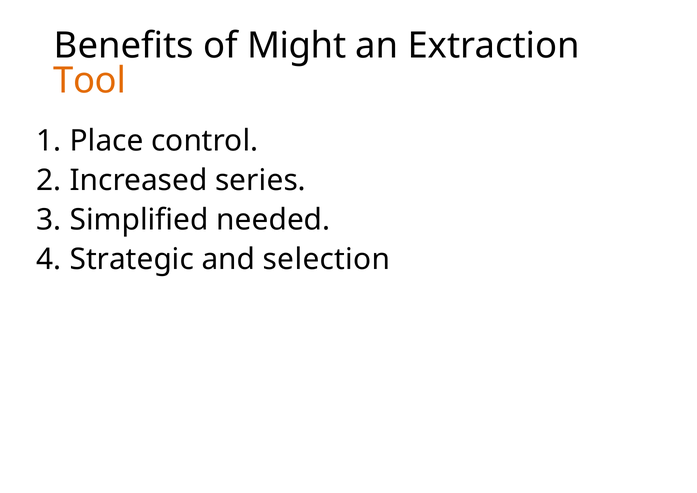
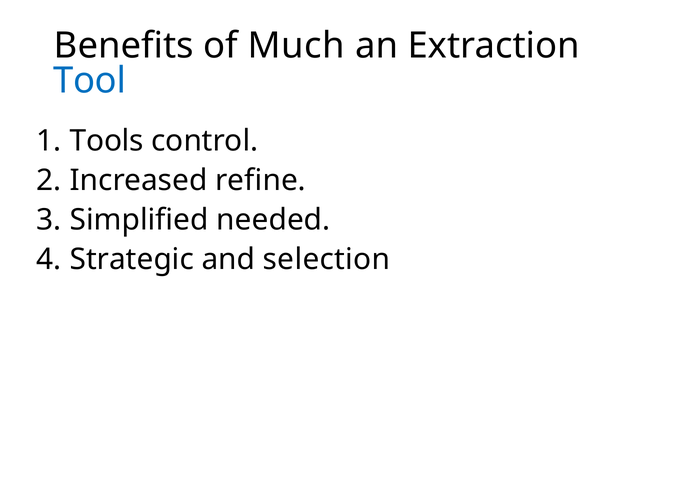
Might: Might -> Much (296, 46)
Tool colour: orange -> blue (90, 81)
Place: Place -> Tools (107, 141)
series: series -> refine (261, 181)
